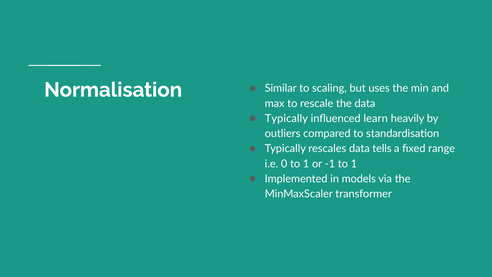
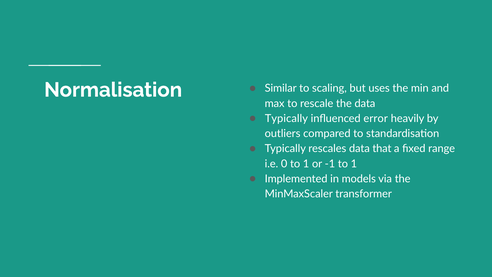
learn: learn -> error (376, 118)
tells: tells -> that (382, 149)
